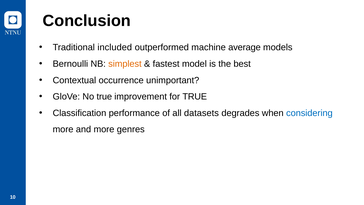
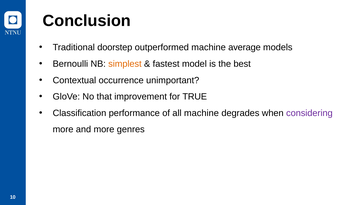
included: included -> doorstep (115, 47)
No true: true -> that (104, 97)
all datasets: datasets -> machine (201, 113)
considering colour: blue -> purple (309, 113)
